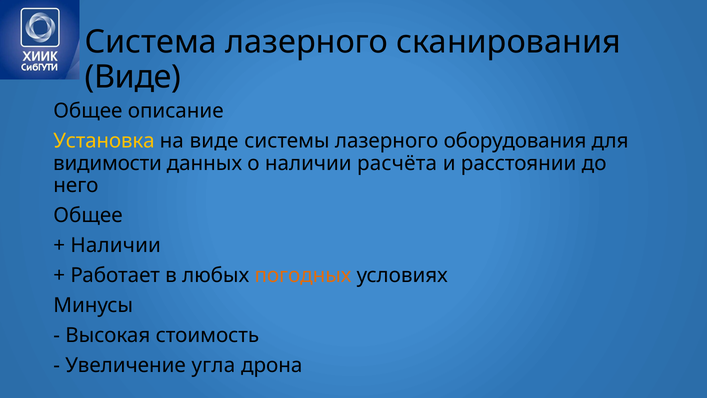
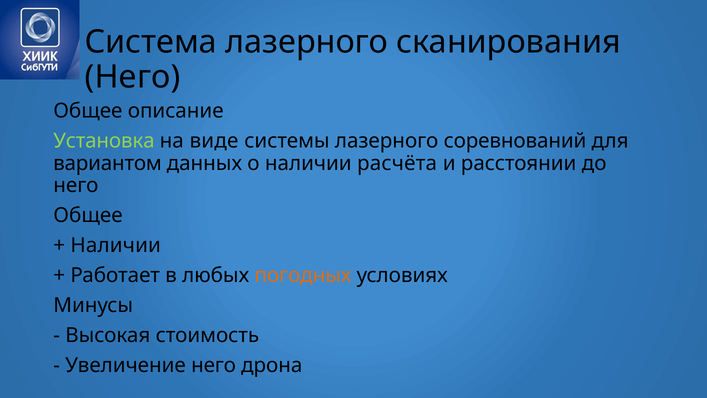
Виде: Виде -> Него (133, 77)
Установка colour: yellow -> light green (104, 141)
оборудования: оборудования -> соревнований (515, 141)
видимости: видимости -> вариантом (107, 163)
Увеличение угла: угла -> него (214, 365)
